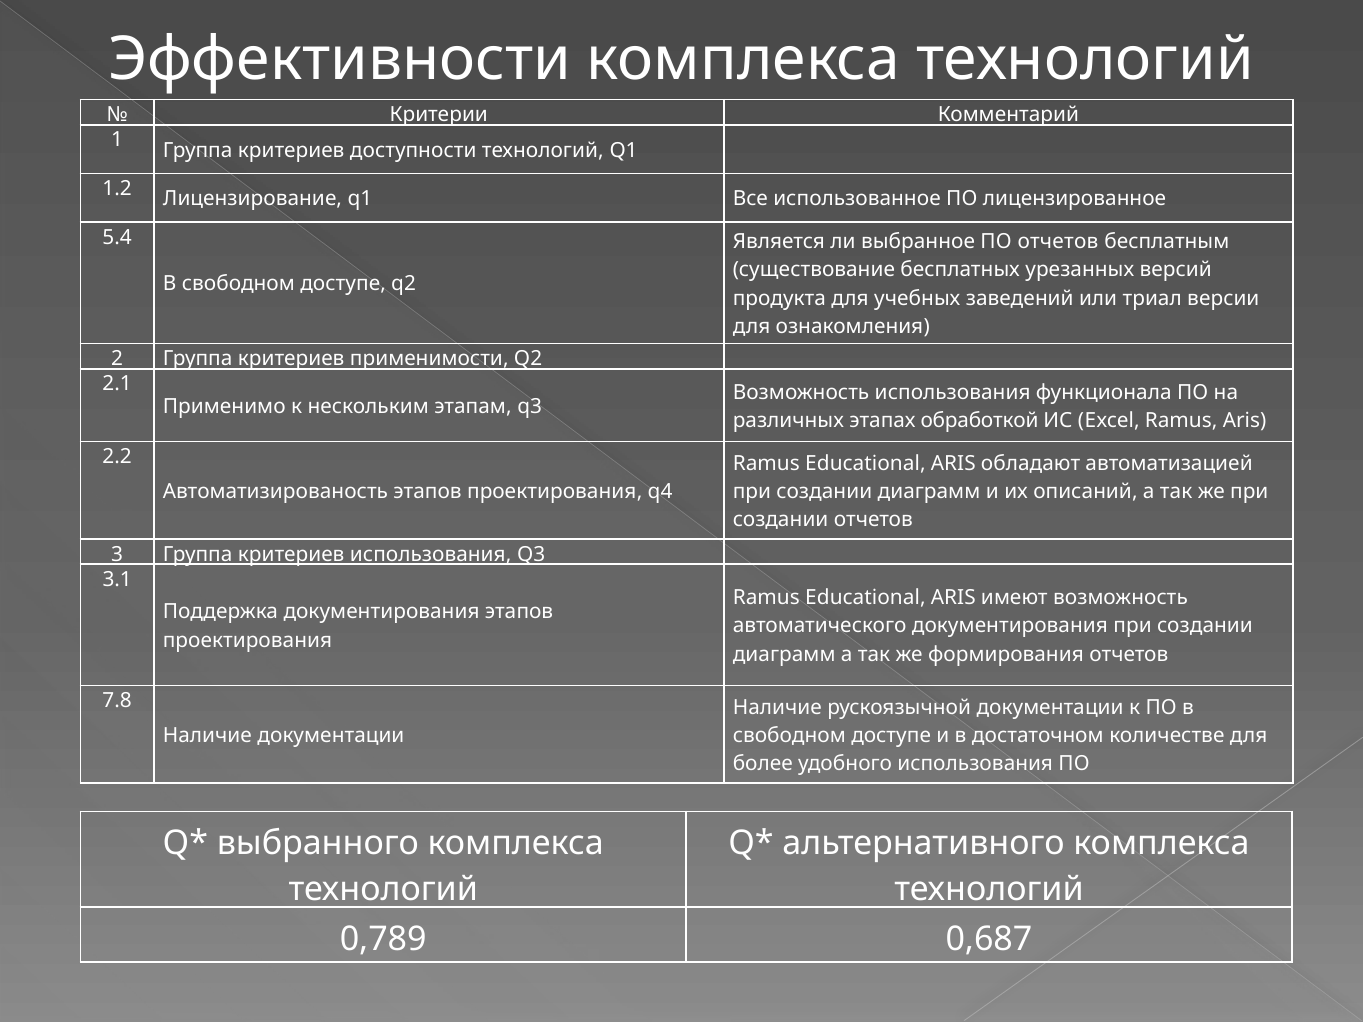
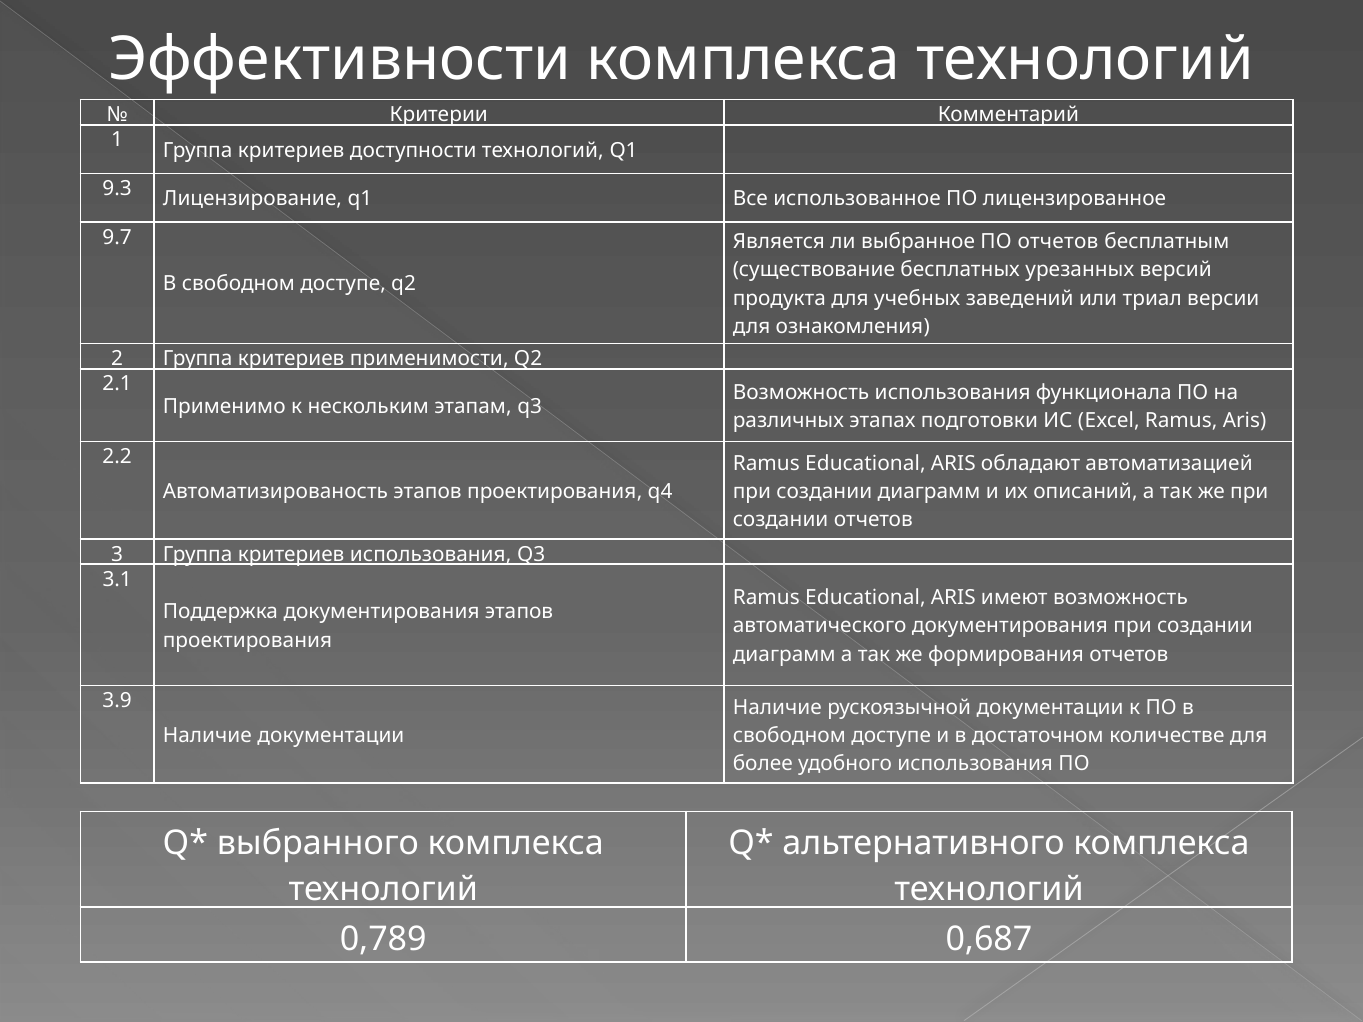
1.2: 1.2 -> 9.3 (117, 189)
5.4: 5.4 -> 9.7 (117, 238)
обработкой: обработкой -> подготовки (979, 421)
7.8: 7.8 -> 3.9 (117, 701)
